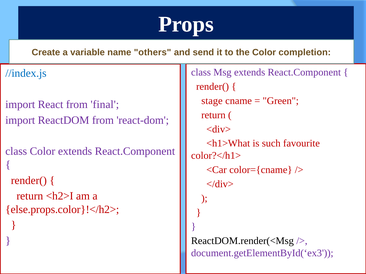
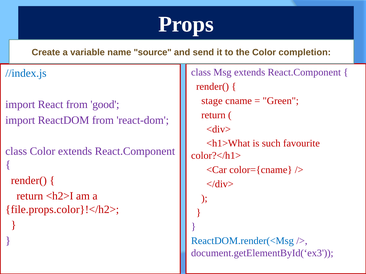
others: others -> source (153, 52)
final: final -> good (105, 105)
else.props.color}!</h2>: else.props.color}!</h2> -> file.props.color}!</h2> (62, 210)
ReactDOM.render(<Msg colour: black -> blue (242, 241)
